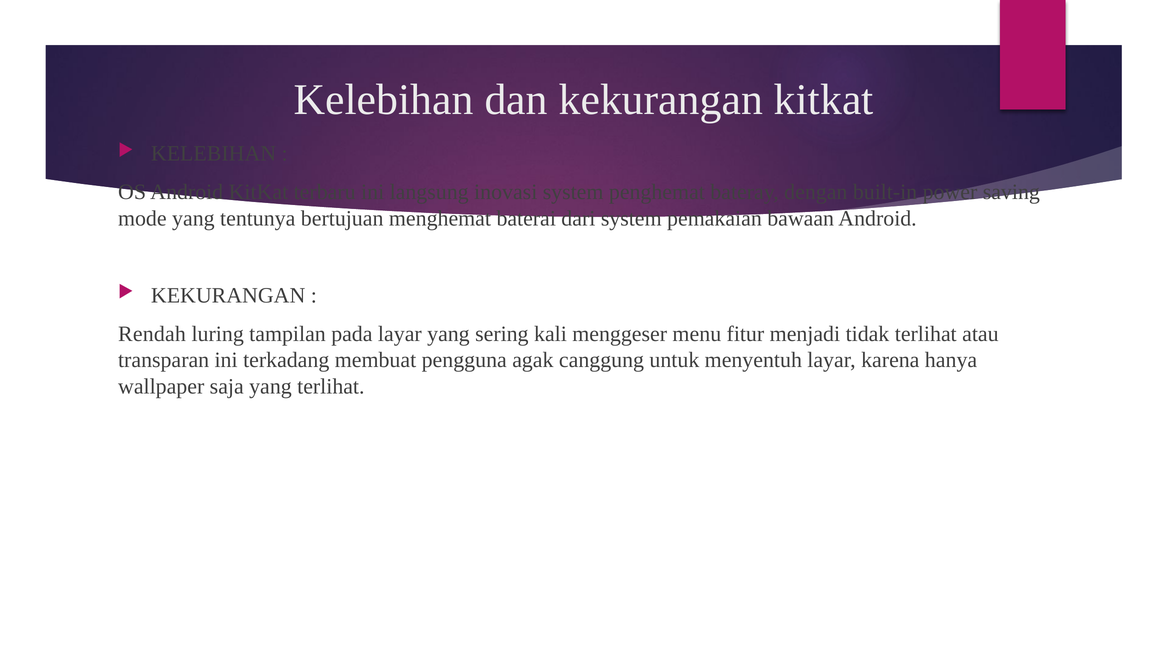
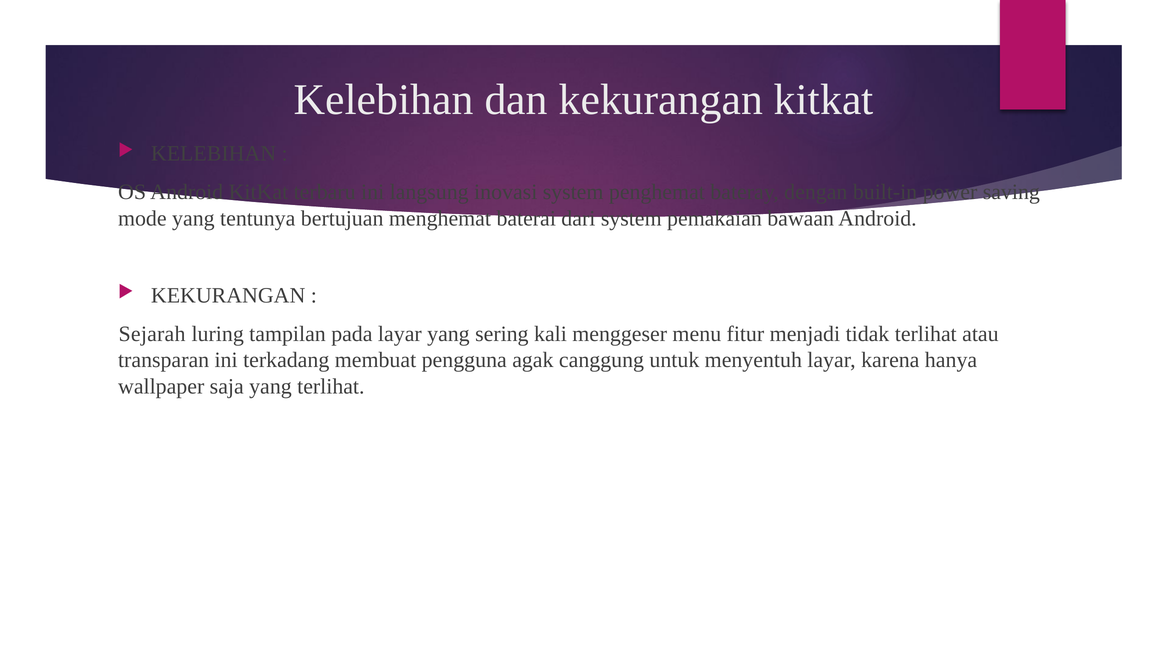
Rendah: Rendah -> Sejarah (152, 334)
